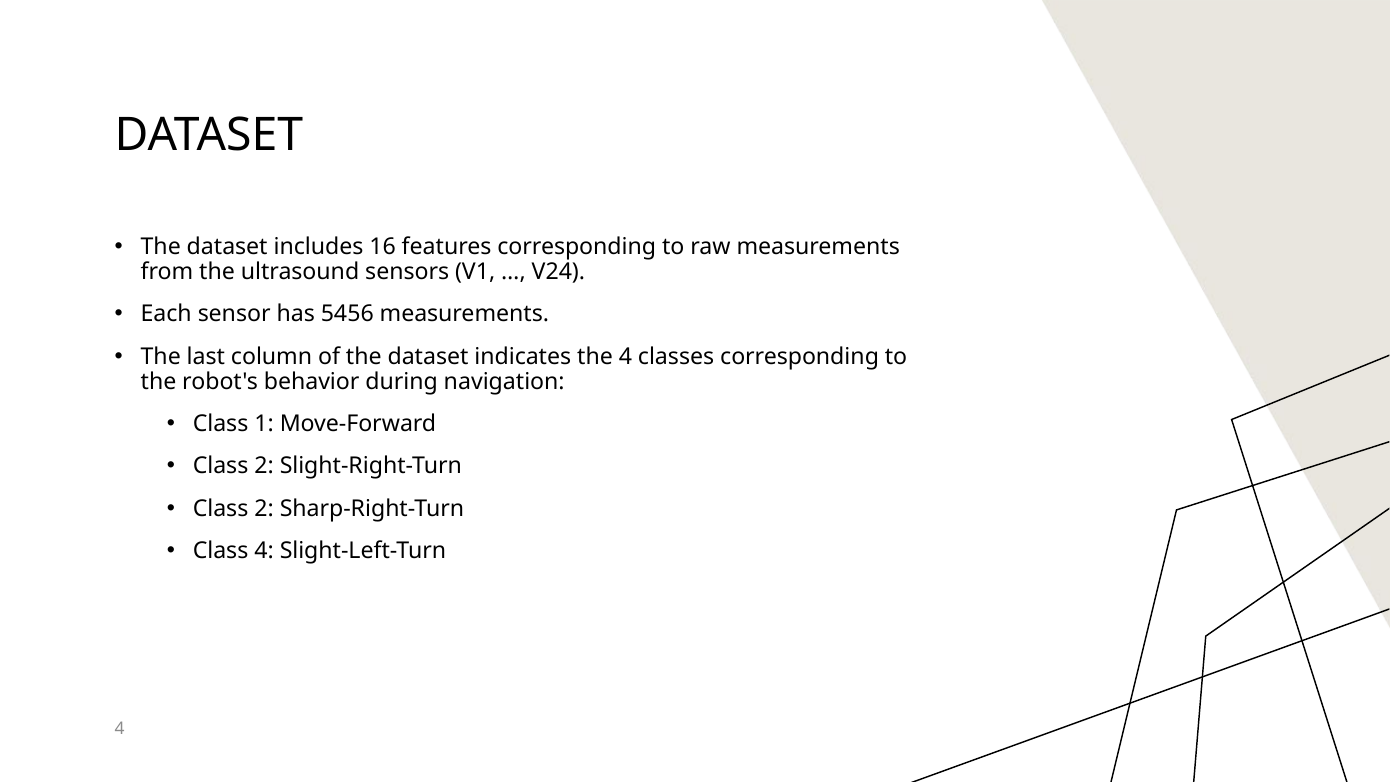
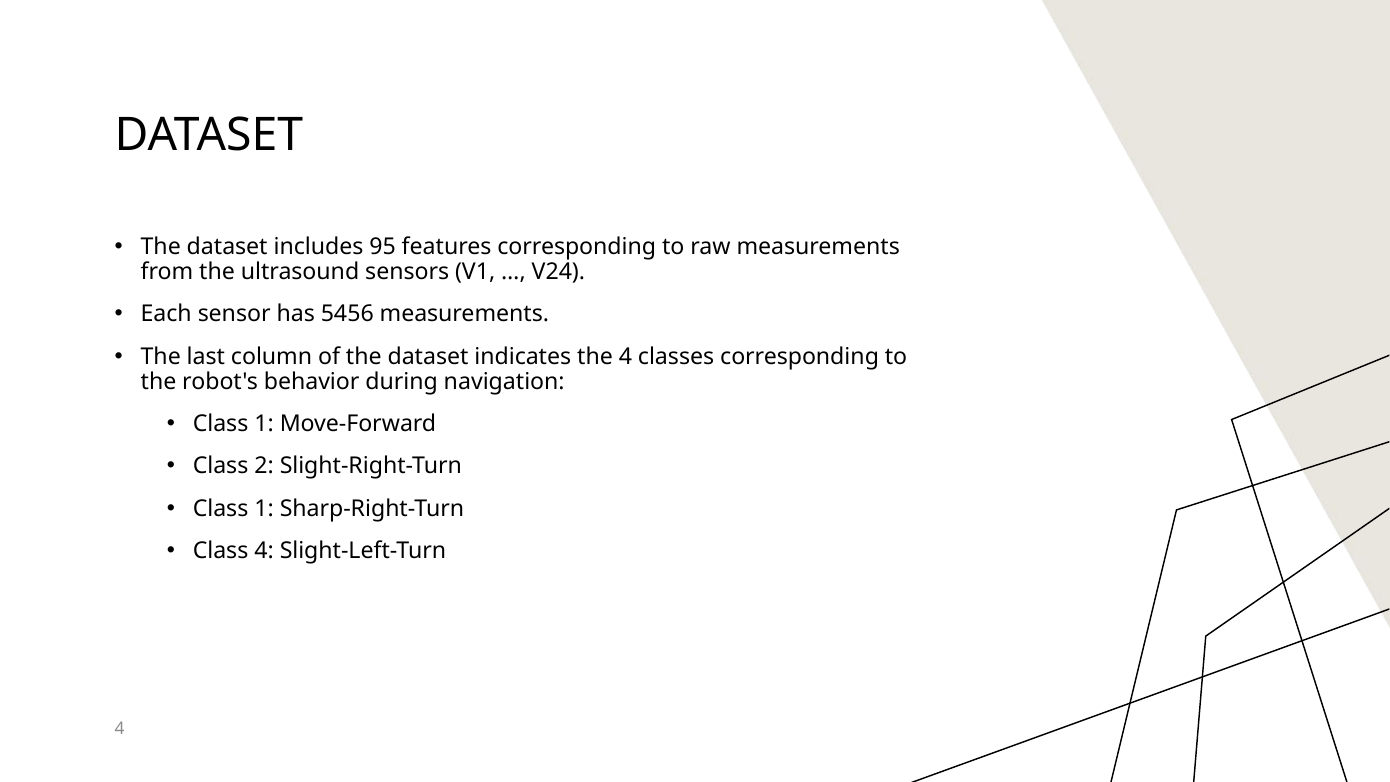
16: 16 -> 95 (383, 247)
2: 2 -> 1 (264, 508)
